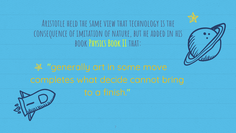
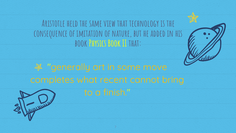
decide: decide -> recent (114, 80)
